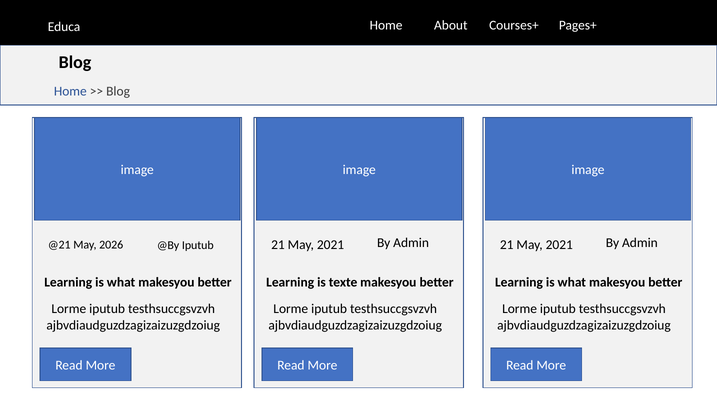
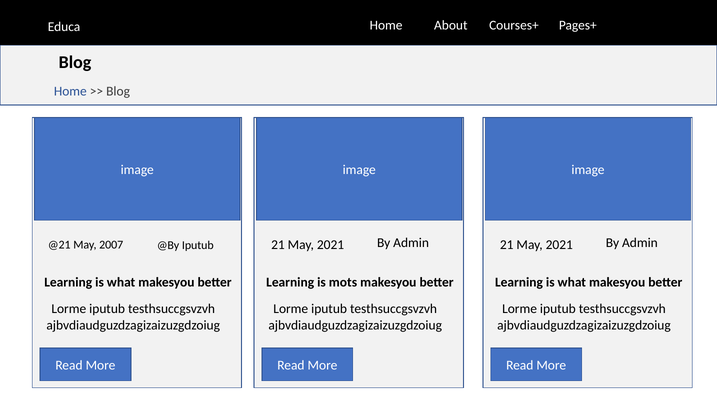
2026: 2026 -> 2007 (111, 245)
texte: texte -> mots (343, 282)
